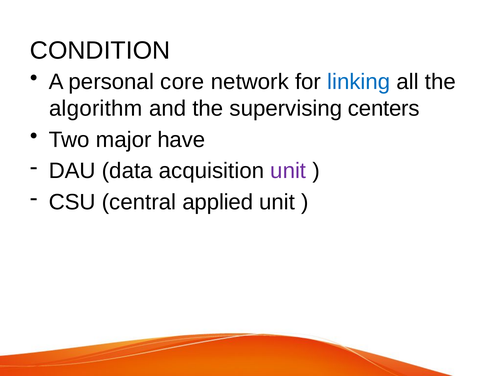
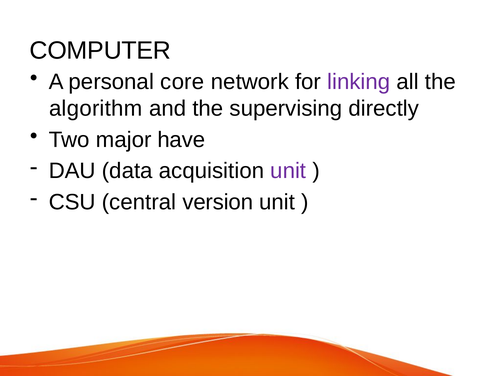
CONDITION: CONDITION -> COMPUTER (100, 51)
linking colour: blue -> purple (359, 82)
centers: centers -> directly (384, 108)
applied: applied -> version (218, 202)
